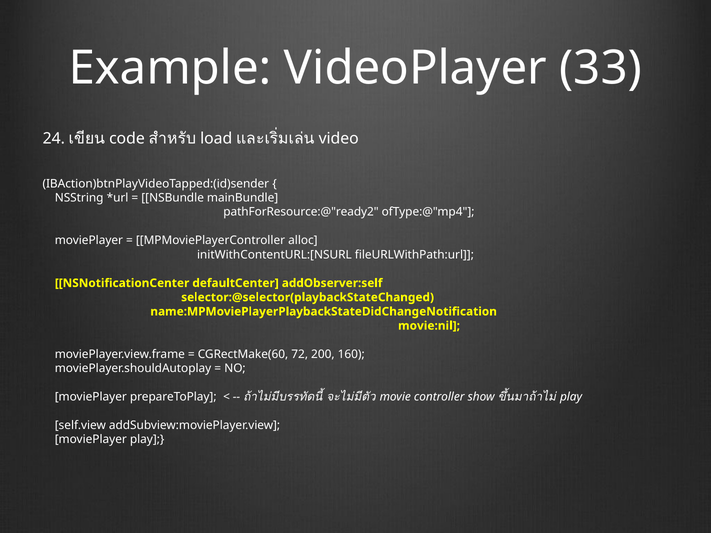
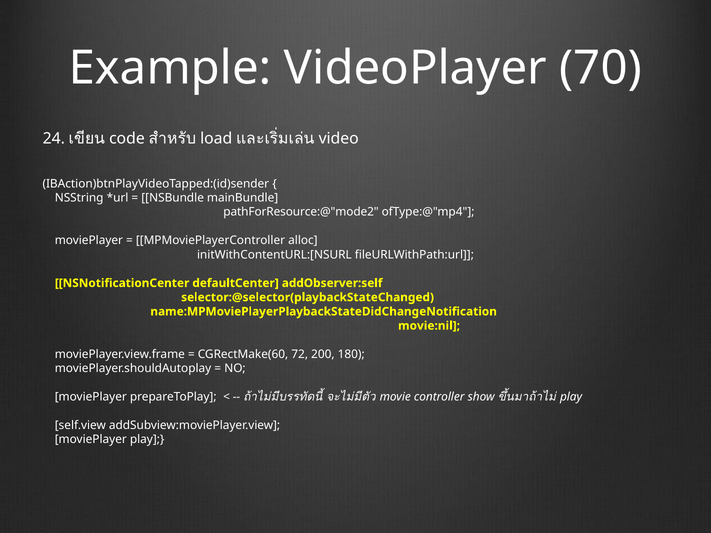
33: 33 -> 70 (601, 68)
pathForResource:@"ready2: pathForResource:@"ready2 -> pathForResource:@"mode2 (301, 212)
160: 160 -> 180 (351, 354)
